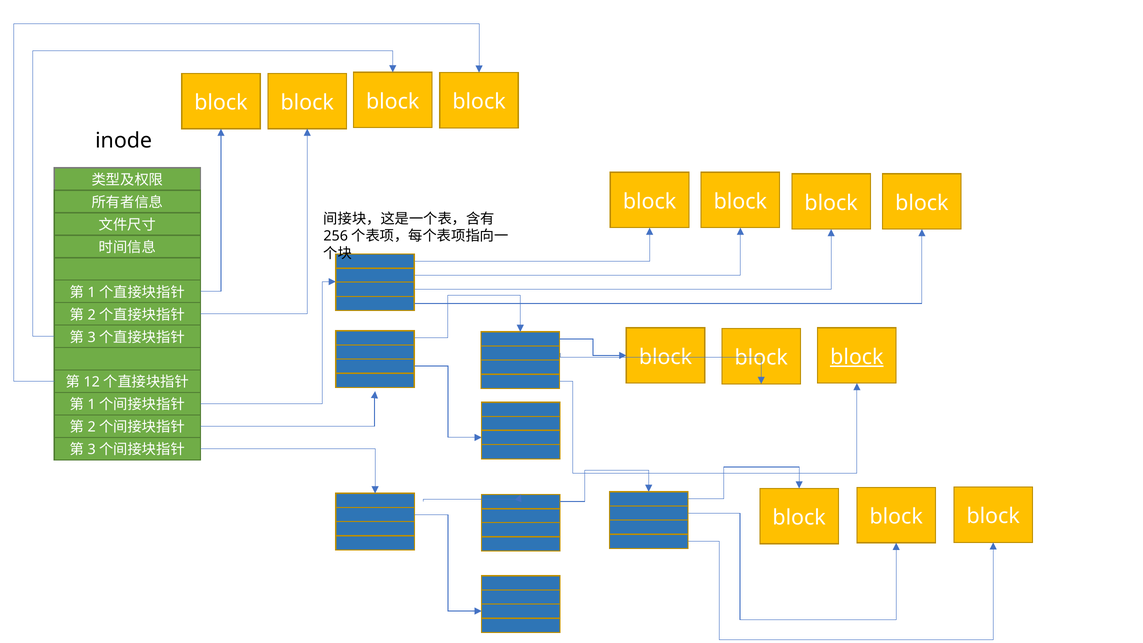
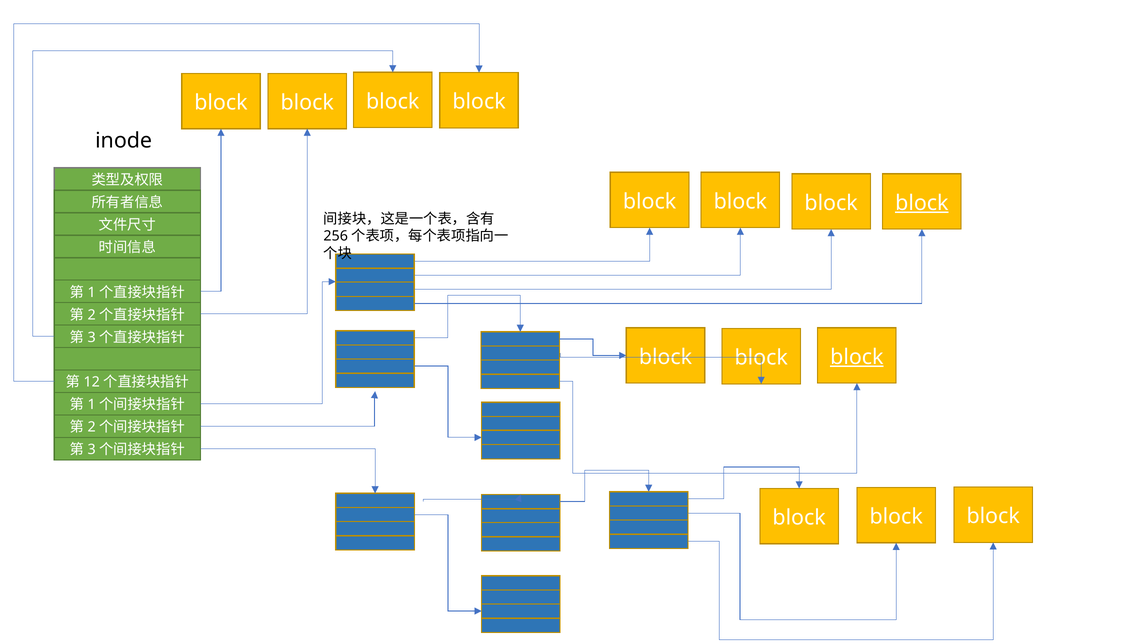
block underline: none -> present (922, 203)
